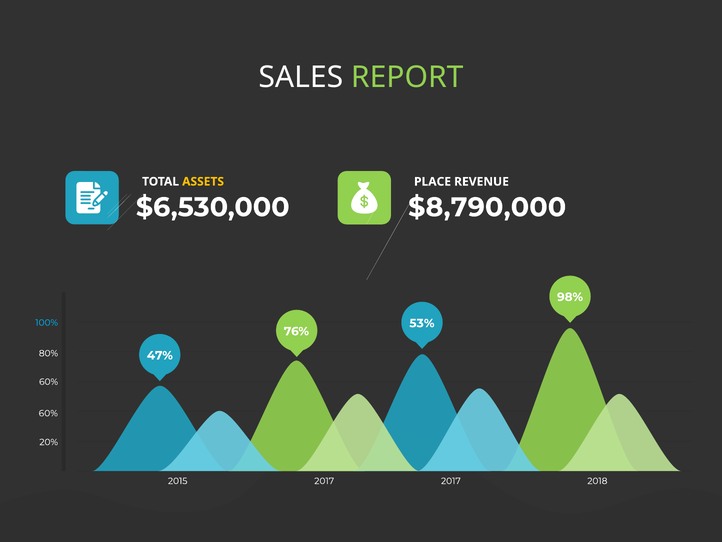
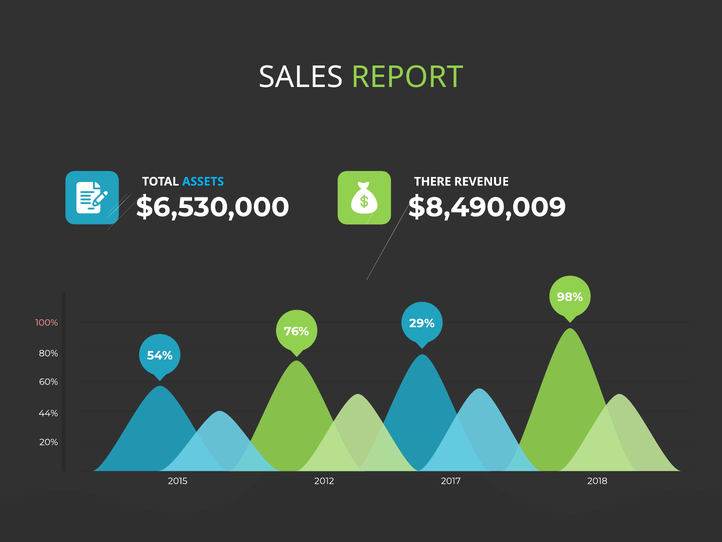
ASSETS colour: yellow -> light blue (203, 181)
PLACE: PLACE -> THERE (433, 182)
$8,790,000: $8,790,000 -> $8,490,009 (487, 207)
100% colour: light blue -> pink (47, 322)
53%: 53% -> 29% (422, 323)
47%: 47% -> 54% (160, 355)
60%: 60% -> 44% (48, 413)
2015 2017: 2017 -> 2012 (324, 481)
